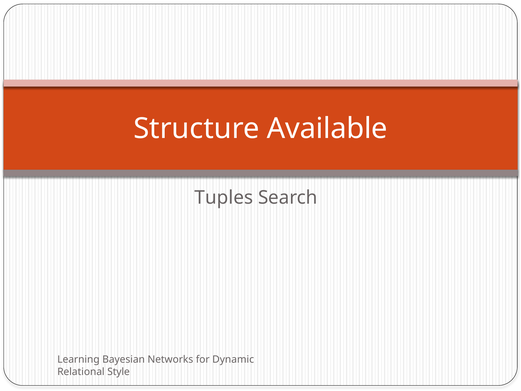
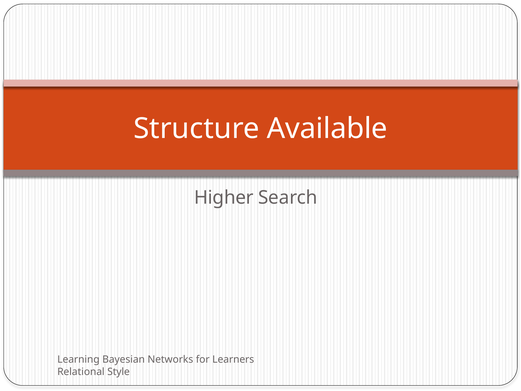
Tuples: Tuples -> Higher (224, 198)
Dynamic: Dynamic -> Learners (233, 359)
